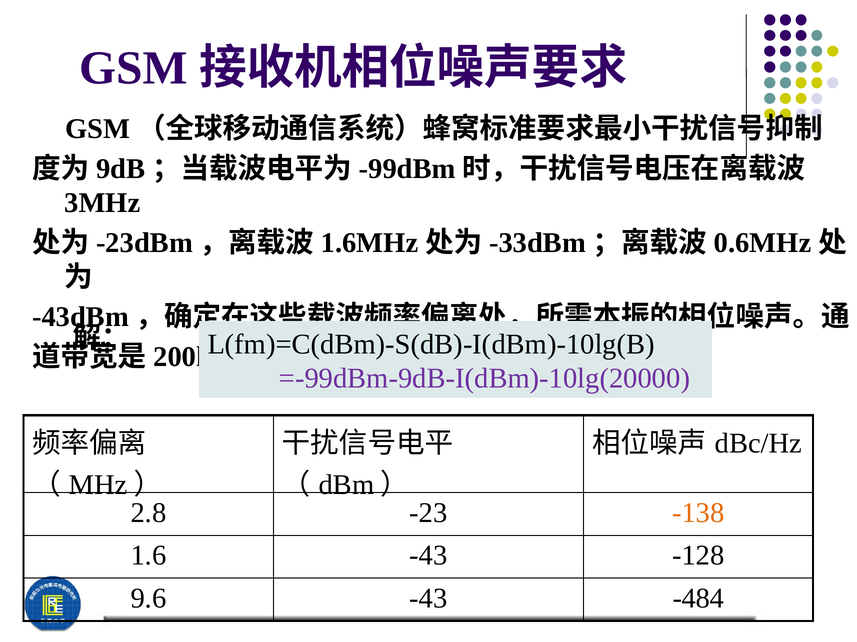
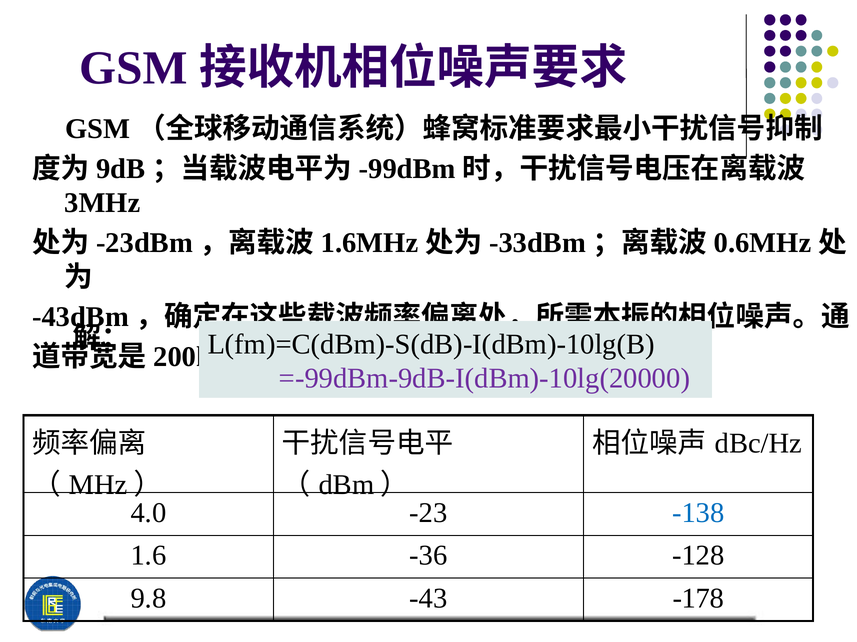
2.8: 2.8 -> 4.0 (148, 513)
-138 colour: orange -> blue (698, 513)
1.6 -43: -43 -> -36 (428, 556)
9.6: 9.6 -> 9.8 (148, 599)
-484: -484 -> -178 (698, 599)
